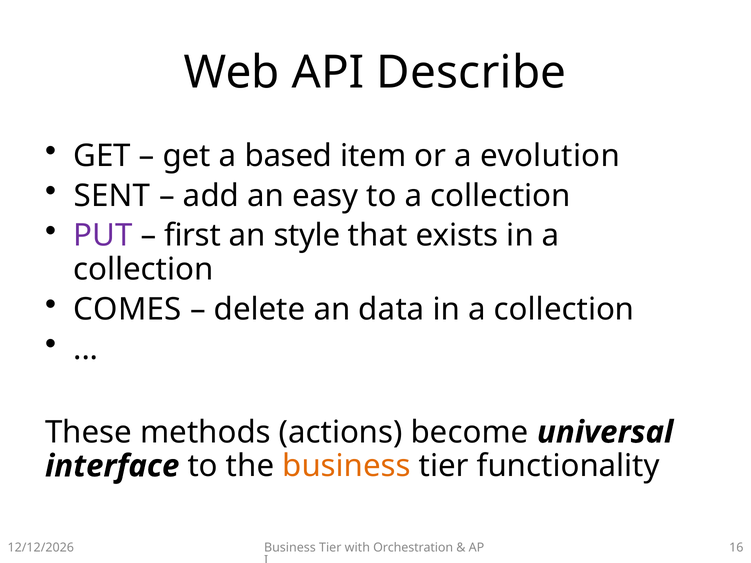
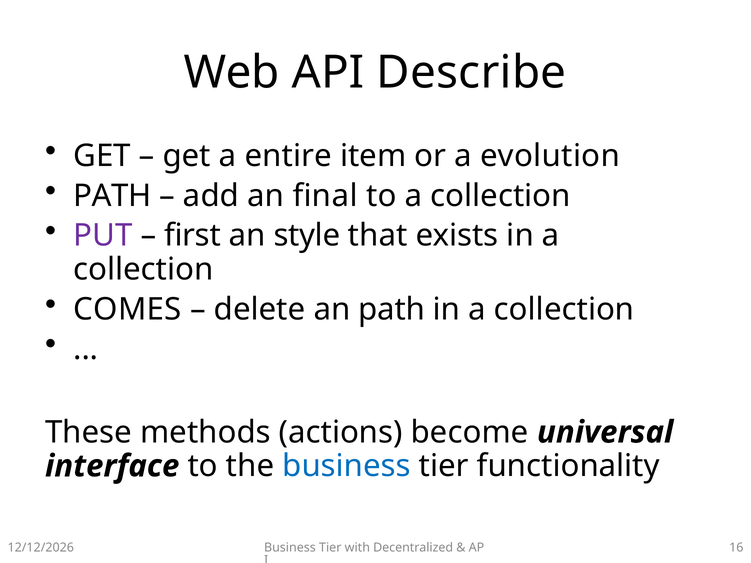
based: based -> entire (288, 156)
SENT: SENT -> PATH (112, 196)
easy: easy -> final (325, 196)
an data: data -> path (392, 309)
business colour: orange -> blue (347, 466)
Orchestration: Orchestration -> Decentralized (413, 548)
